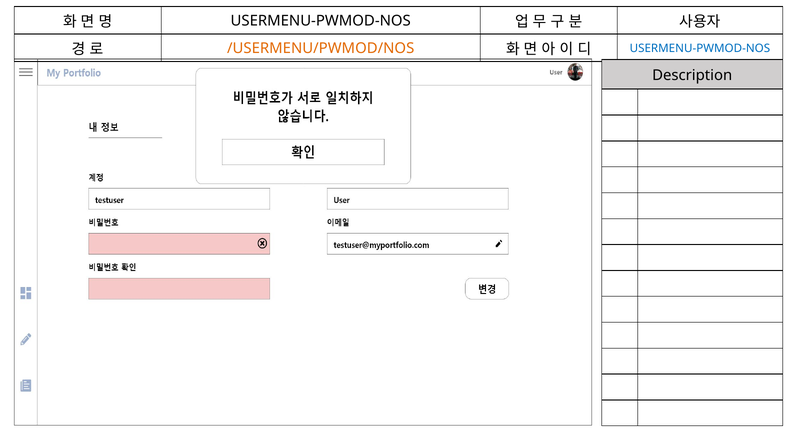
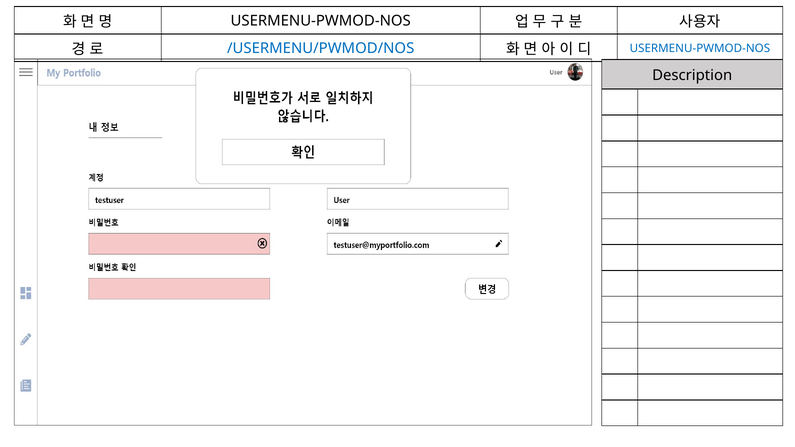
/USERMENU/PWMOD/NOS colour: orange -> blue (321, 49)
